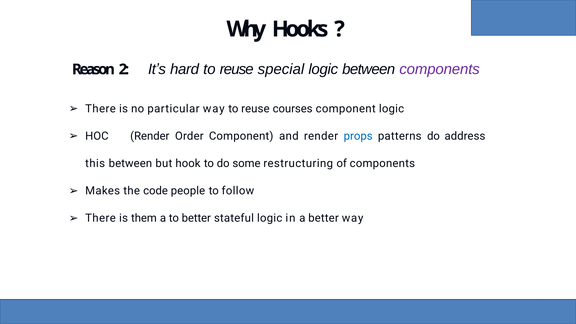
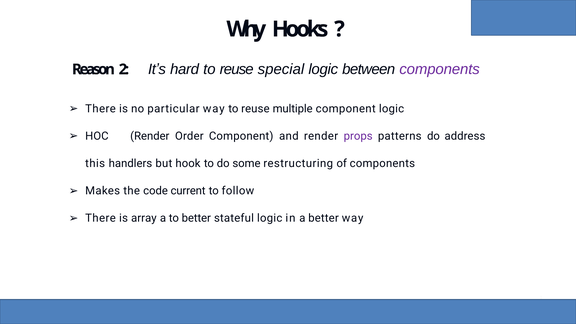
courses: courses -> multiple (293, 109)
props colour: blue -> purple (358, 136)
this between: between -> handlers (130, 163)
people: people -> current (188, 191)
them: them -> array (144, 218)
